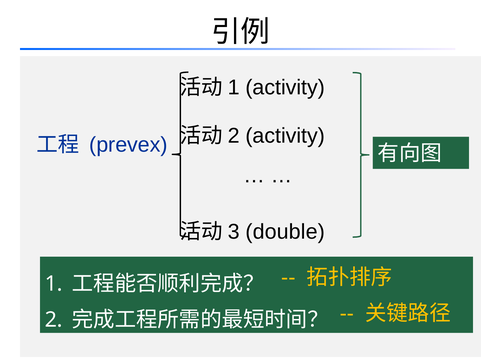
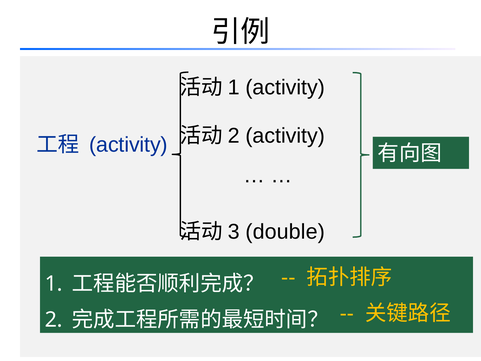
prevex: prevex -> activity (128, 145)
